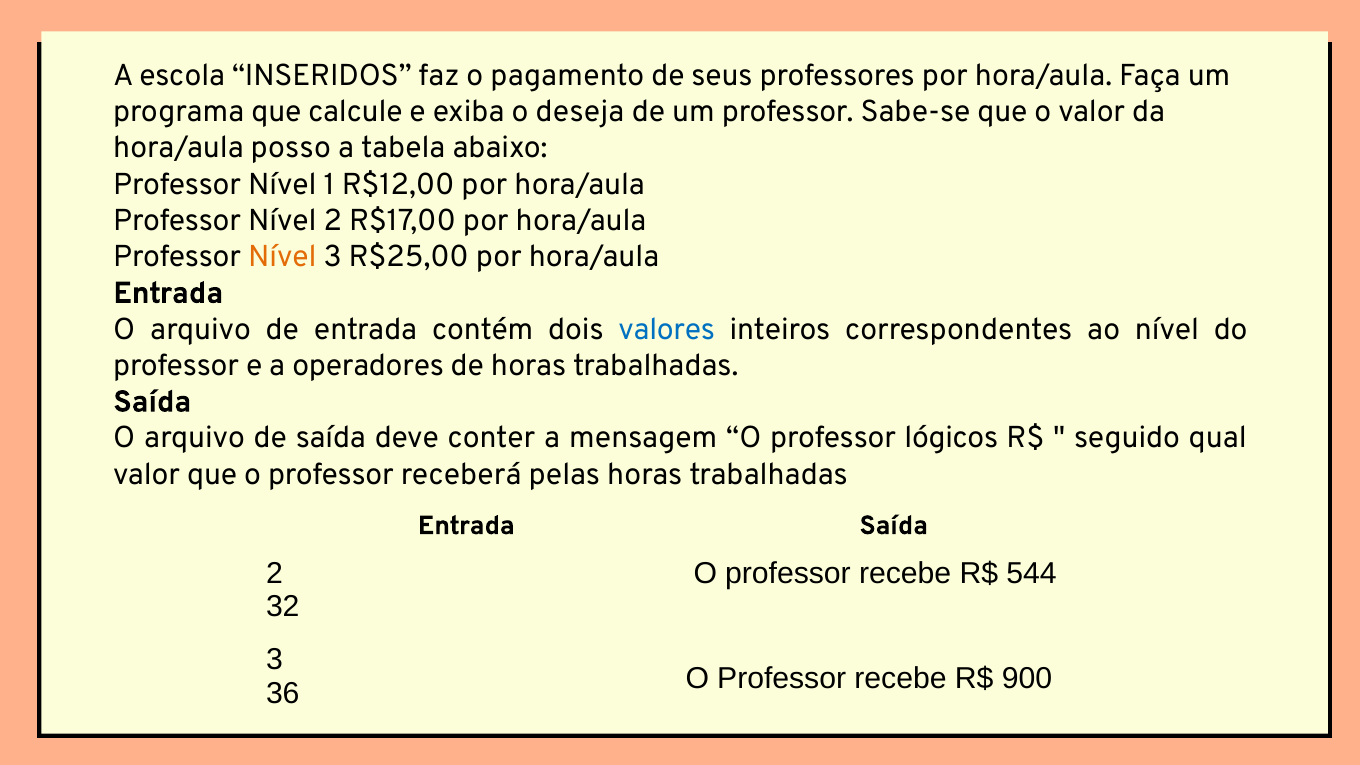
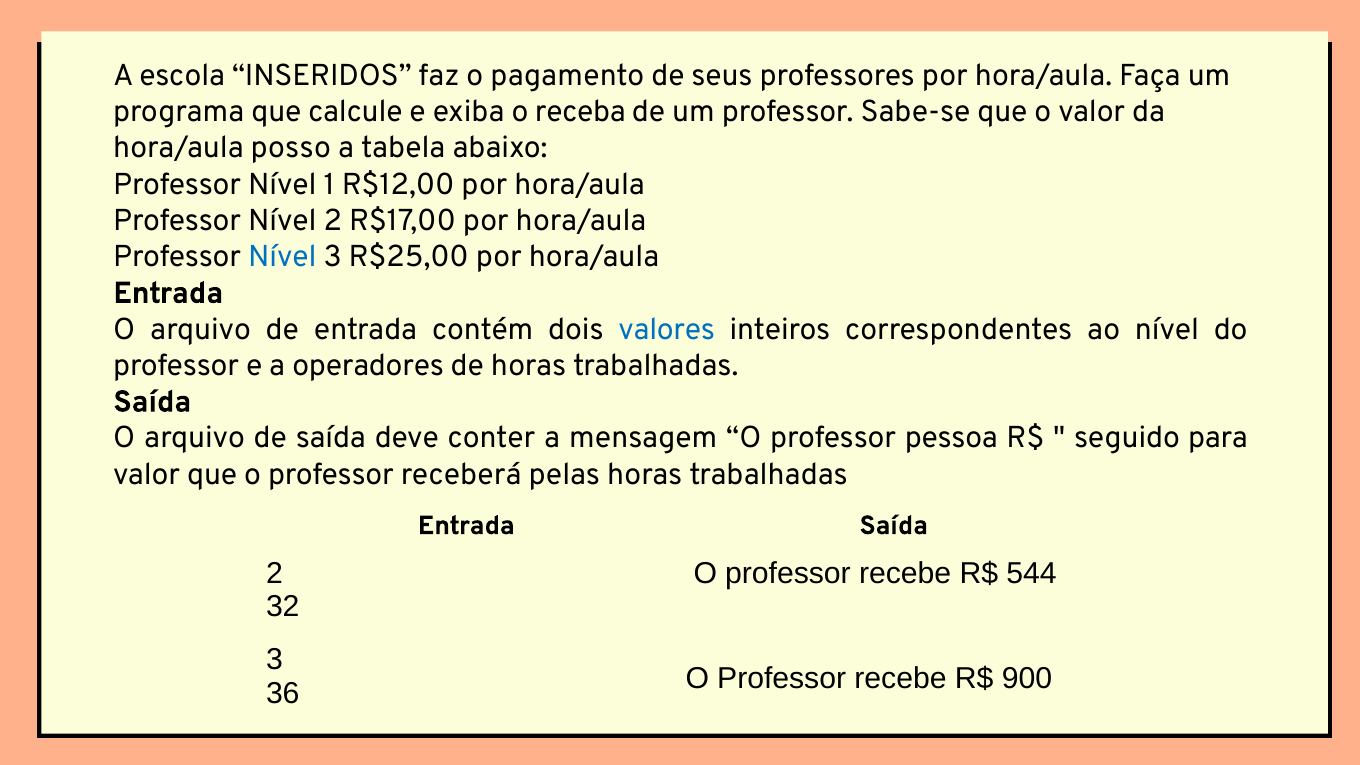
deseja: deseja -> receba (580, 112)
Nível colour: orange -> blue (282, 257)
lógicos: lógicos -> pessoa (951, 438)
qual: qual -> para (1218, 438)
